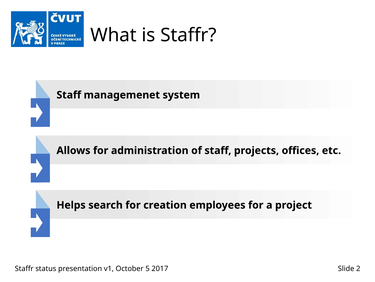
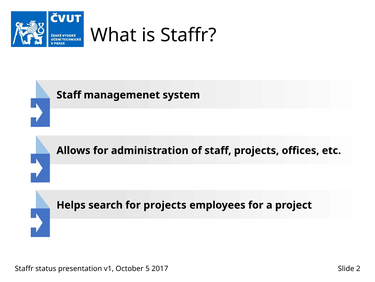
for creation: creation -> projects (165, 205)
